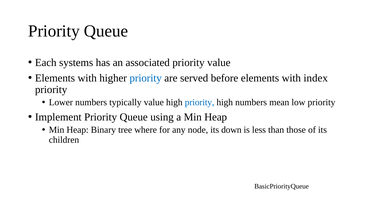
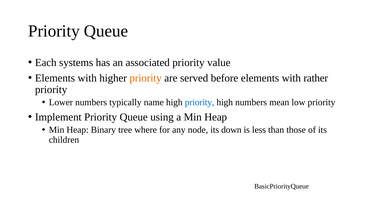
priority colour: blue -> orange (146, 78)
index: index -> rather (316, 78)
typically value: value -> name (154, 102)
